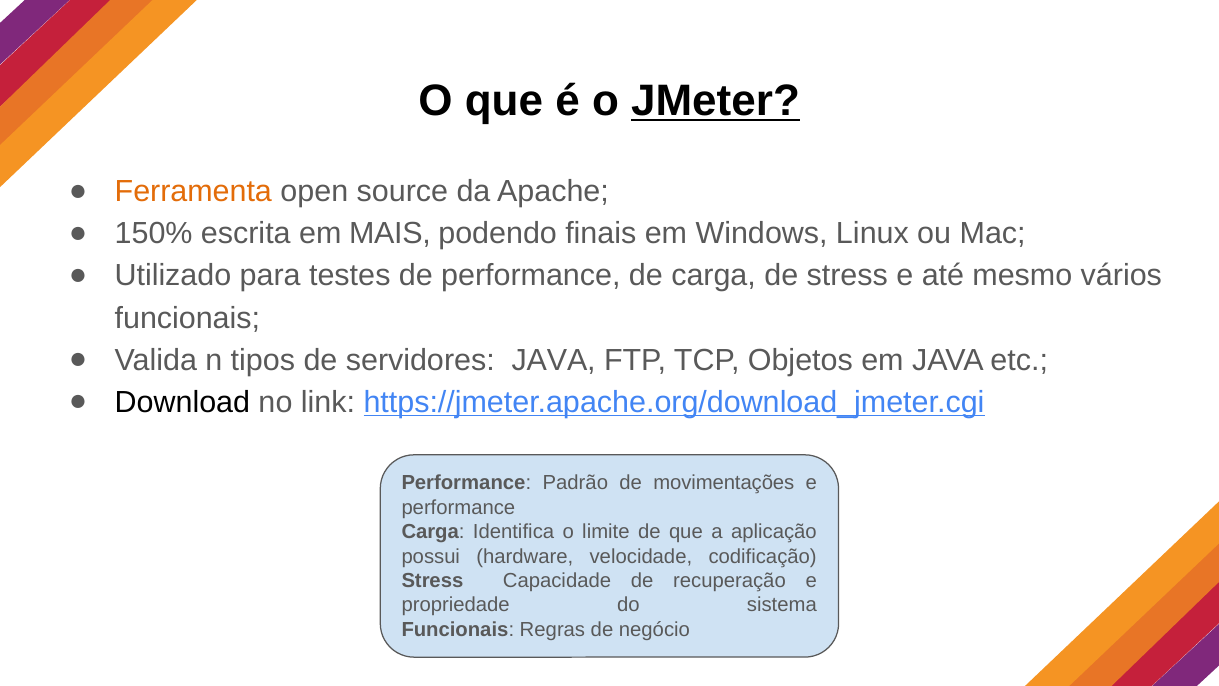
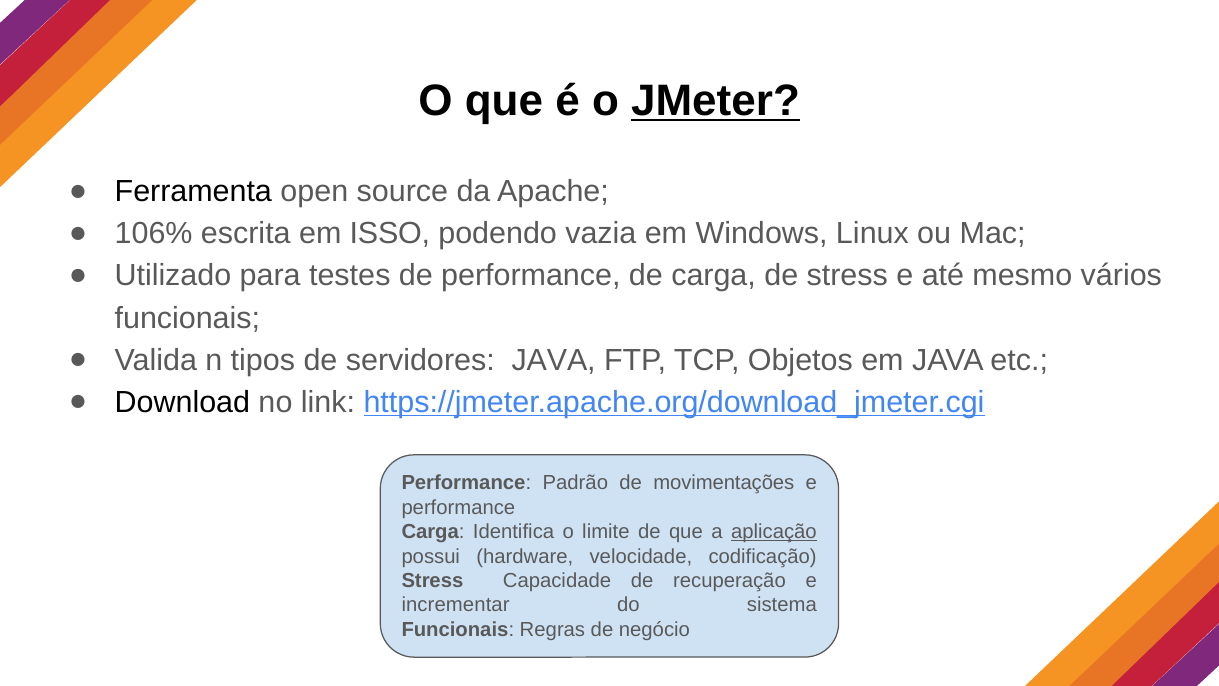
Ferramenta colour: orange -> black (193, 192)
150%: 150% -> 106% (154, 234)
MAIS: MAIS -> ISSO (390, 234)
finais: finais -> vazia (601, 234)
aplicação underline: none -> present (774, 532)
propriedade: propriedade -> incrementar (456, 605)
